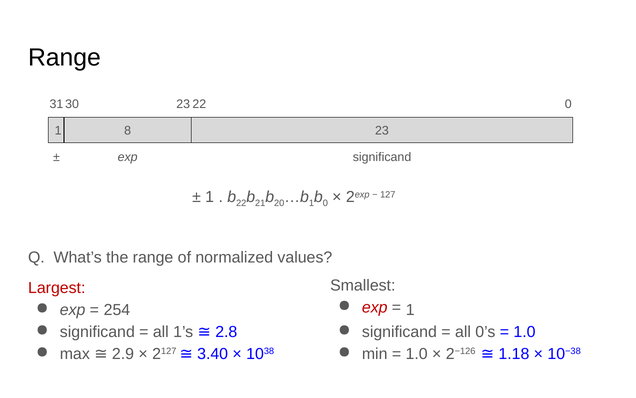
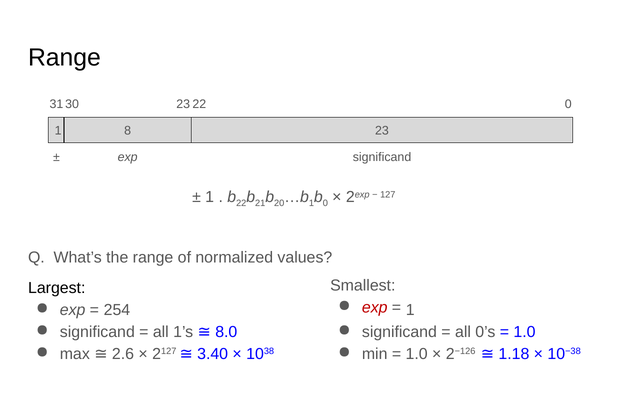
Largest colour: red -> black (57, 288)
2.8: 2.8 -> 8.0 (226, 332)
2.9: 2.9 -> 2.6 (123, 353)
